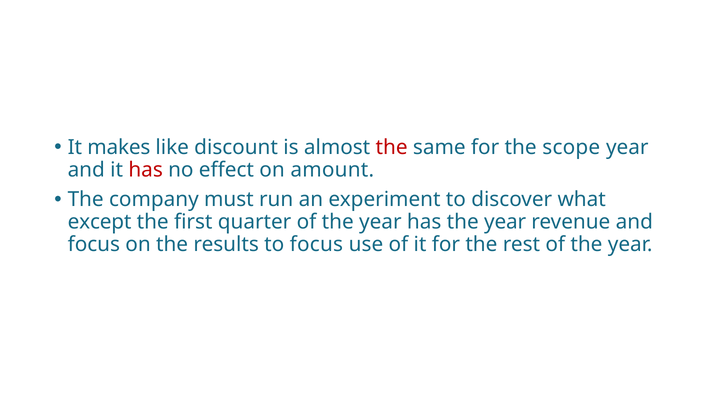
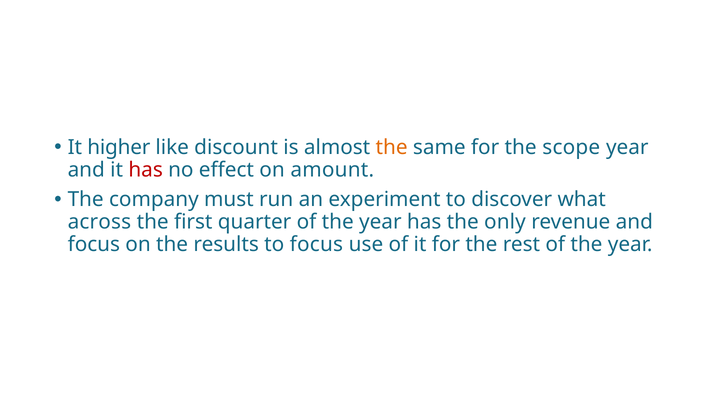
makes: makes -> higher (119, 147)
the colour: red -> orange (392, 147)
except: except -> across (99, 222)
has the year: year -> only (505, 222)
